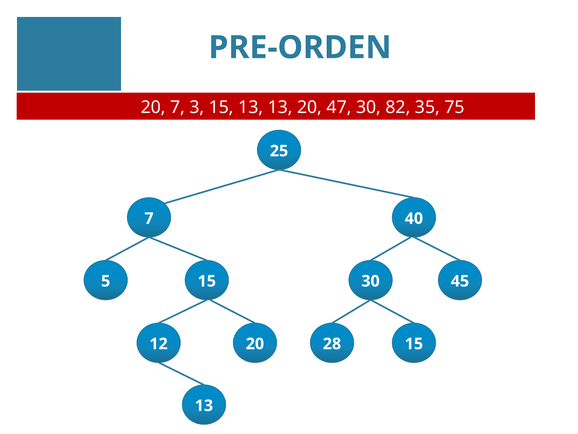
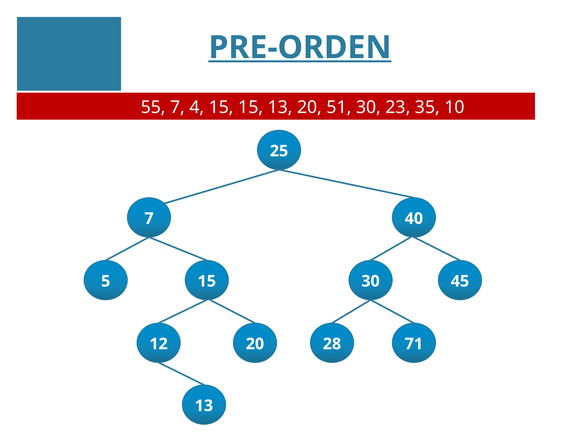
PRE-ORDEN underline: none -> present (300, 48)
20: 20 -> 55 (153, 107)
3: 3 -> 4 (197, 107)
15 13: 13 -> 15 (251, 107)
47: 47 -> 51 (339, 107)
82: 82 -> 23 (398, 107)
75: 75 -> 10 (455, 107)
28 15: 15 -> 71 (414, 344)
